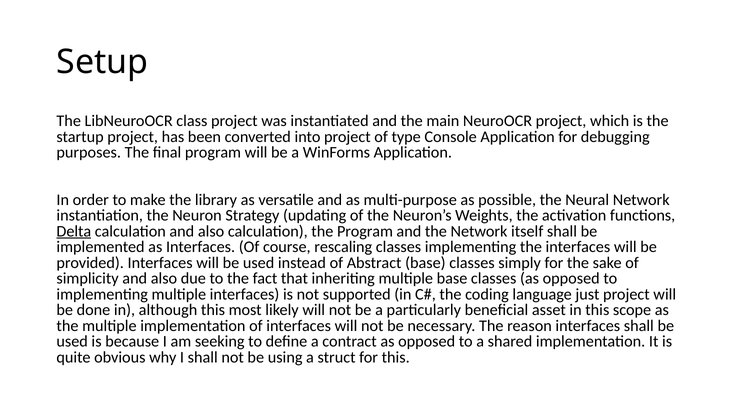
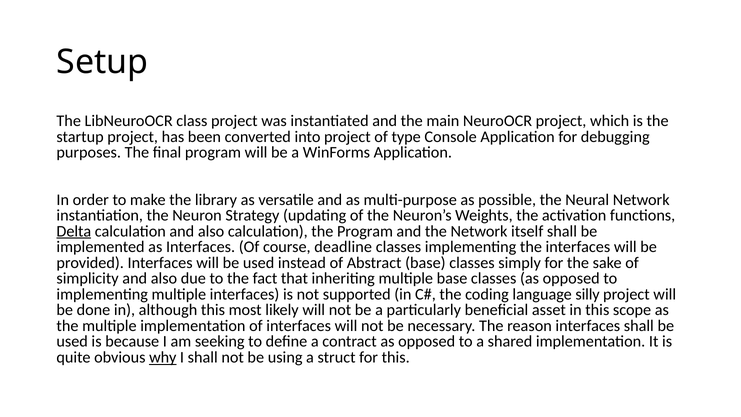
rescaling: rescaling -> deadline (343, 247)
just: just -> silly (588, 294)
why underline: none -> present (163, 357)
